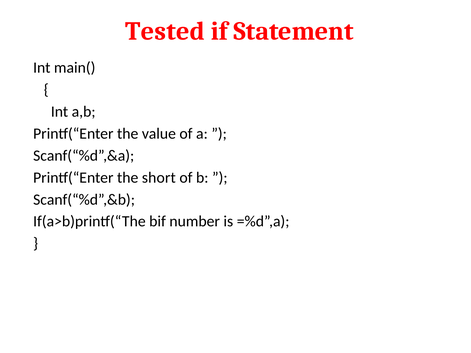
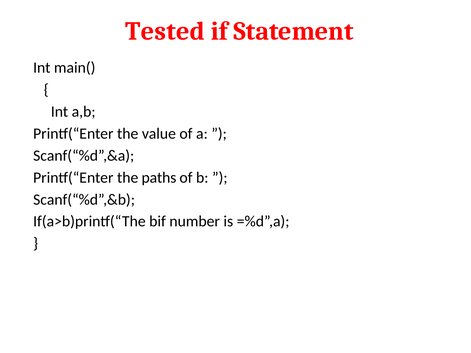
short: short -> paths (159, 178)
